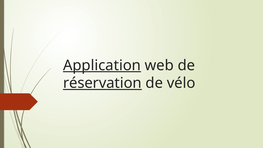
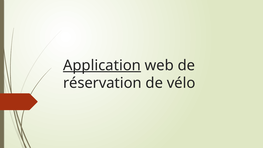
réservation underline: present -> none (102, 83)
